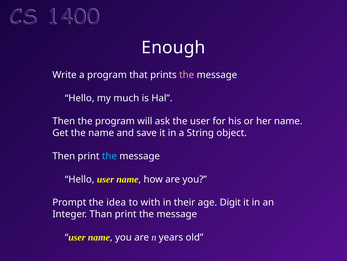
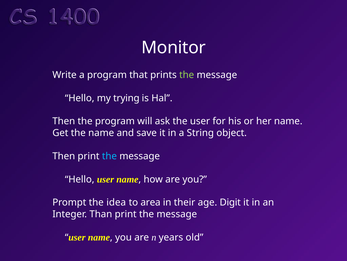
Enough: Enough -> Monitor (174, 47)
the colour: pink -> light green (187, 75)
much: much -> trying (126, 98)
with: with -> area (151, 202)
